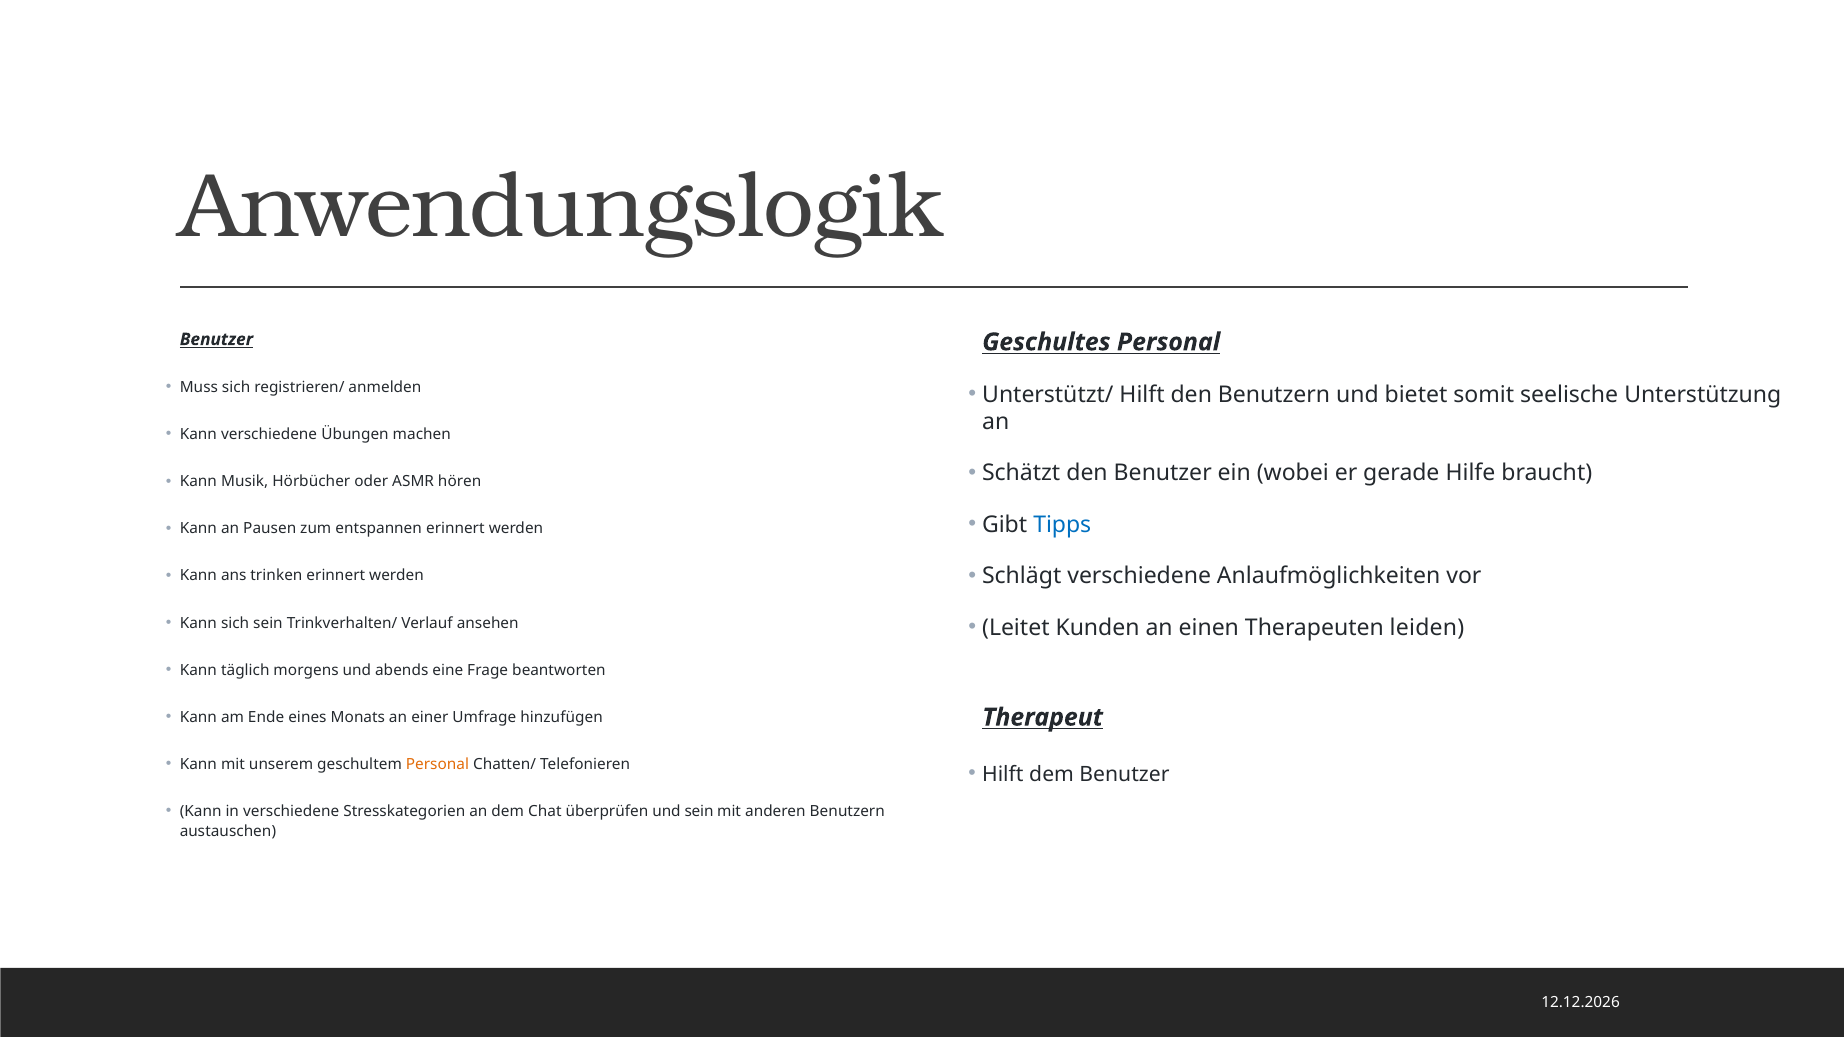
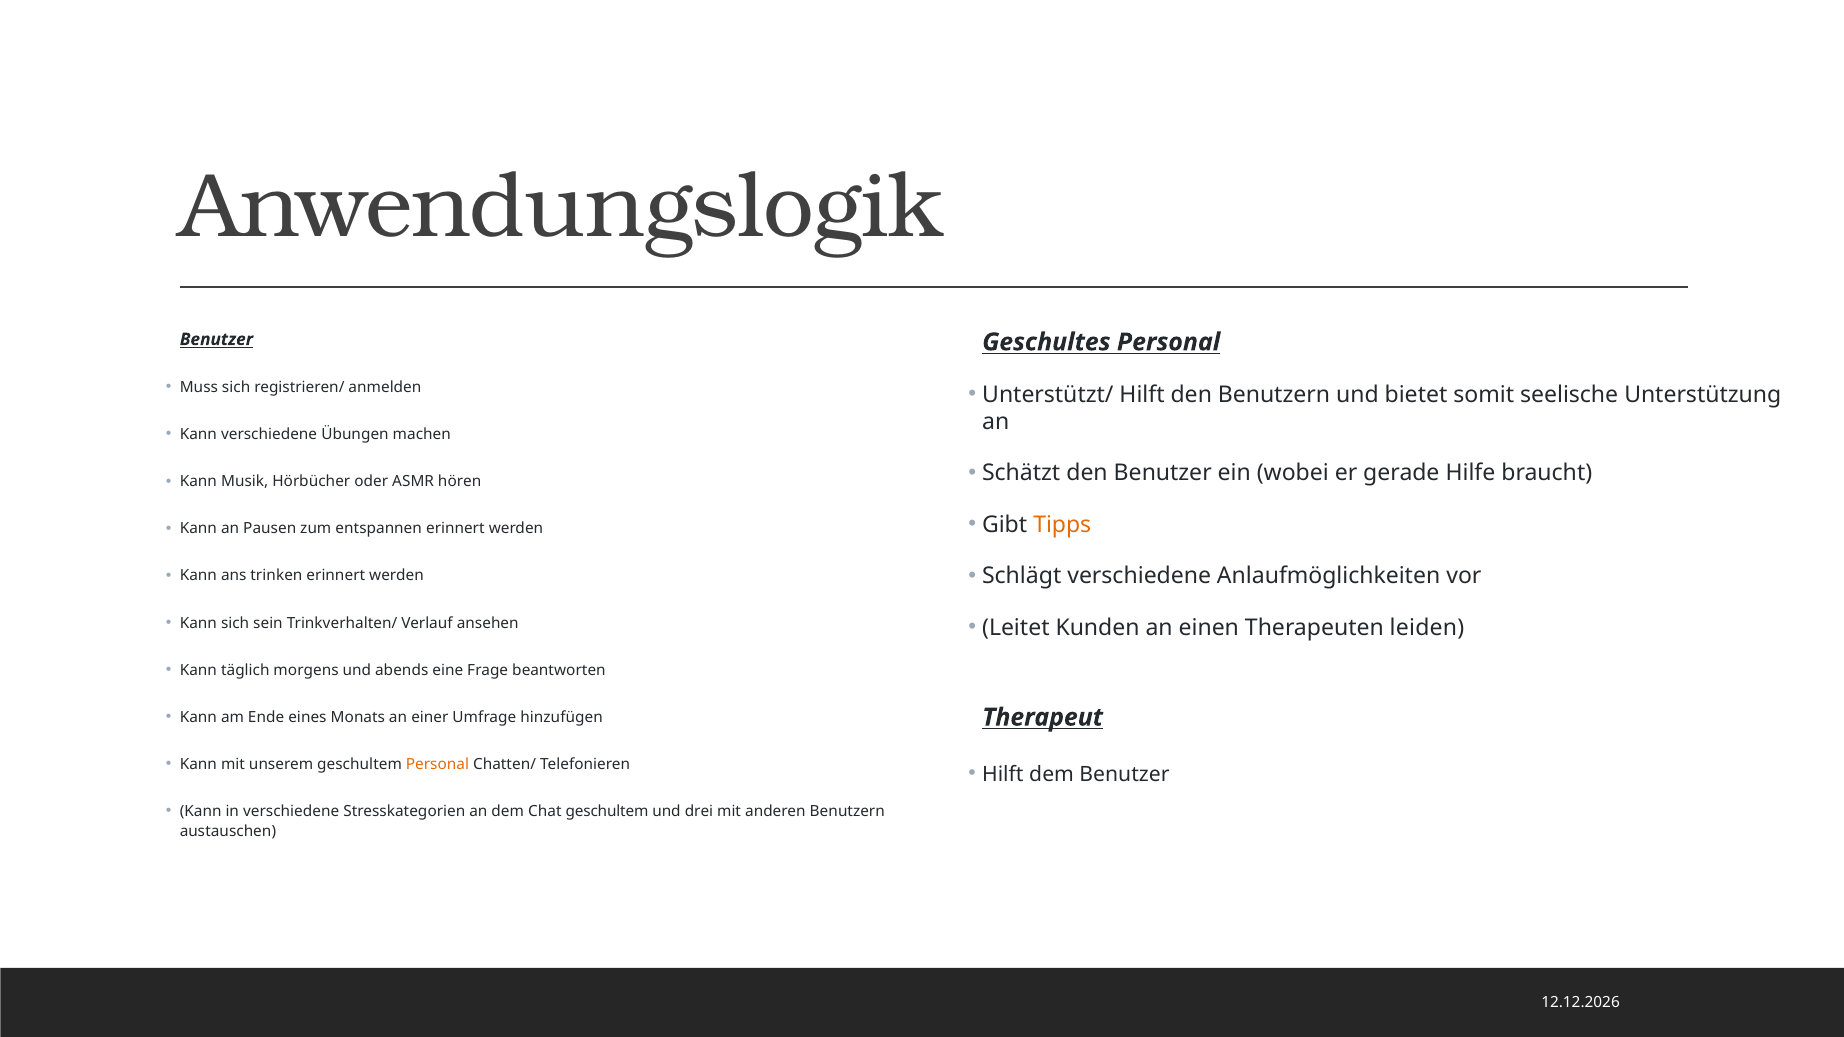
Tipps colour: blue -> orange (1062, 525)
Chat überprüfen: überprüfen -> geschultem (607, 811)
und sein: sein -> drei (699, 811)
